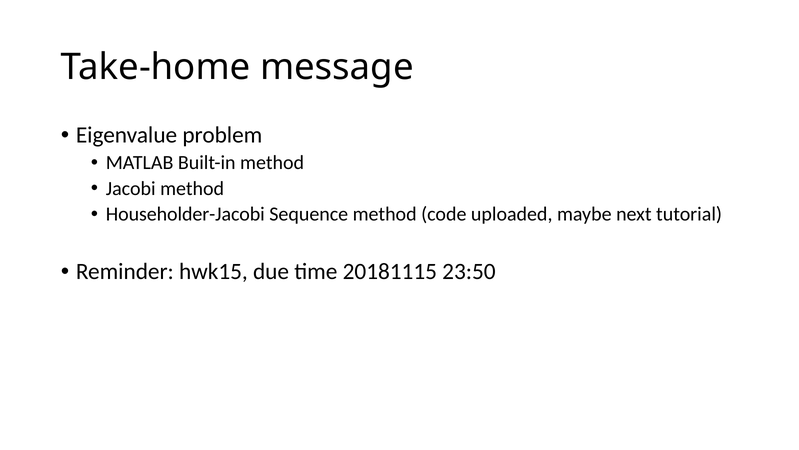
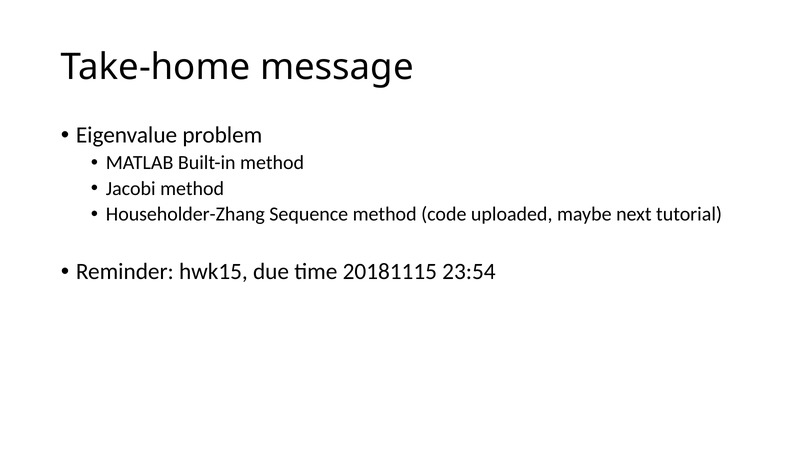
Householder-Jacobi: Householder-Jacobi -> Householder-Zhang (185, 214)
23:50: 23:50 -> 23:54 (469, 271)
